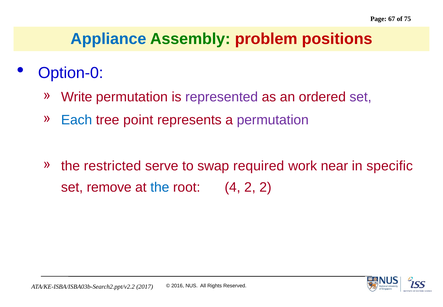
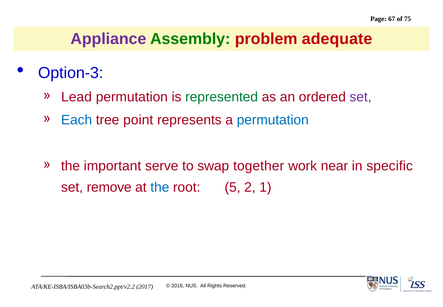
Appliance colour: blue -> purple (108, 39)
positions: positions -> adequate (337, 39)
Option-0: Option-0 -> Option-3 (71, 73)
Write: Write -> Lead (76, 97)
represented colour: purple -> green (222, 97)
permutation colour: purple -> blue (273, 120)
restricted: restricted -> important (112, 166)
required: required -> together (259, 166)
4: 4 -> 5 (233, 187)
2 2: 2 -> 1 (265, 187)
